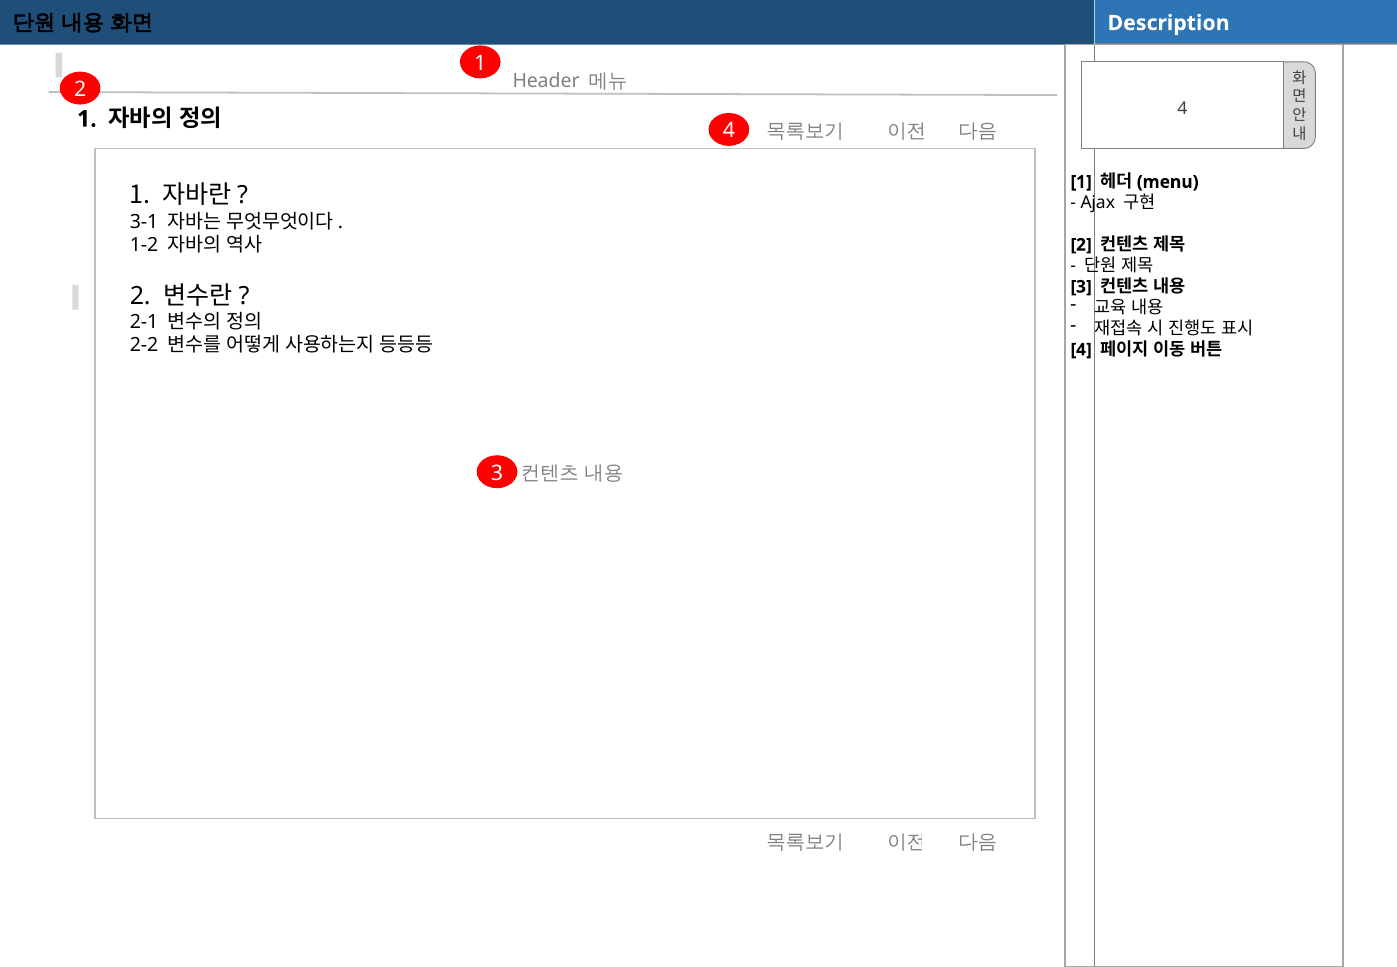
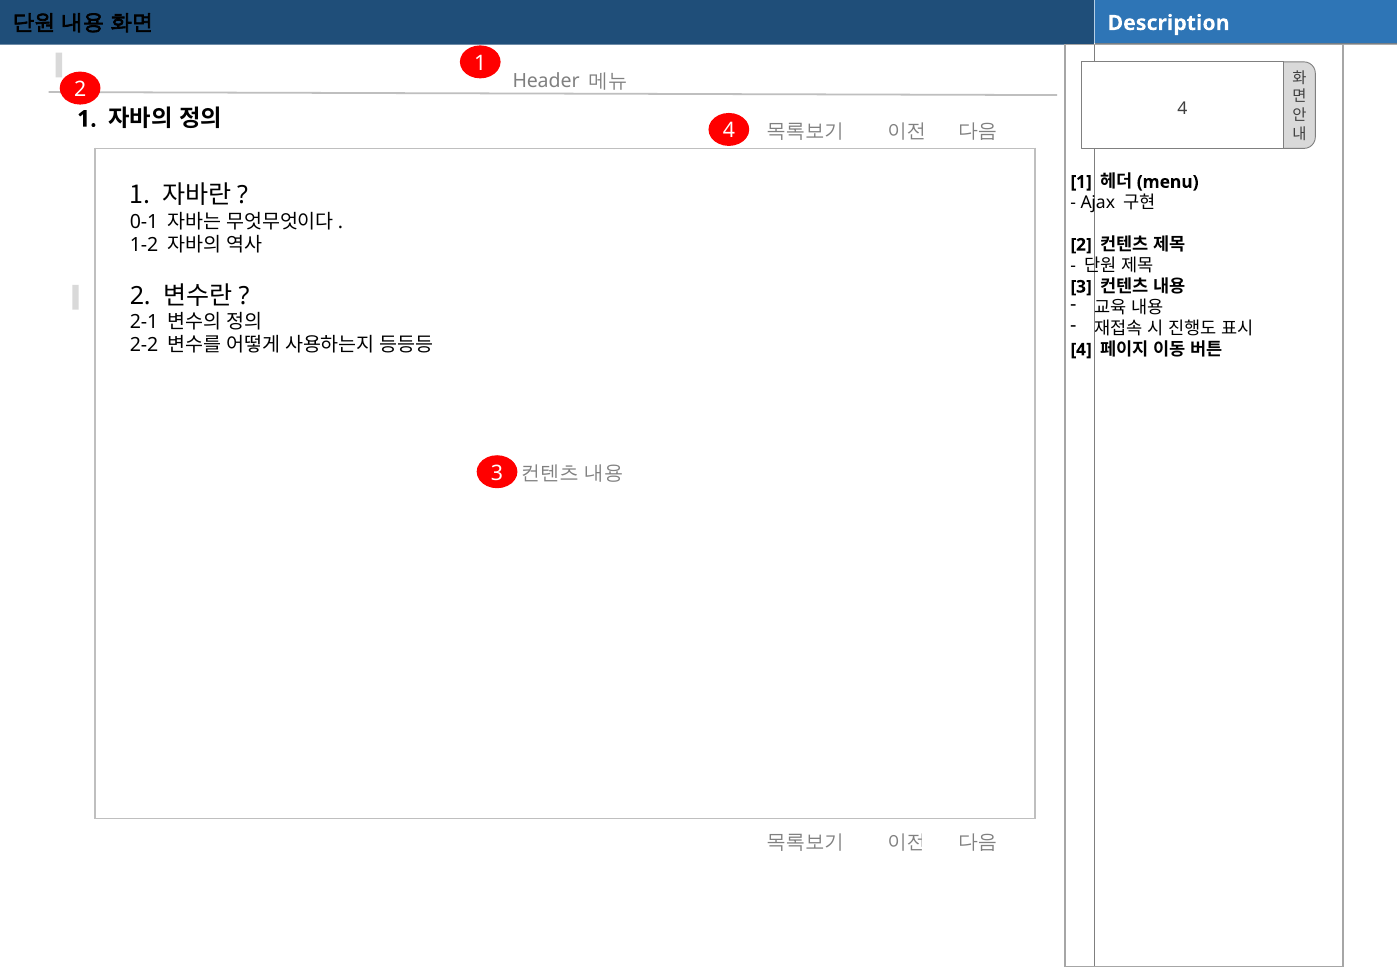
3-1: 3-1 -> 0-1 (144, 222)
